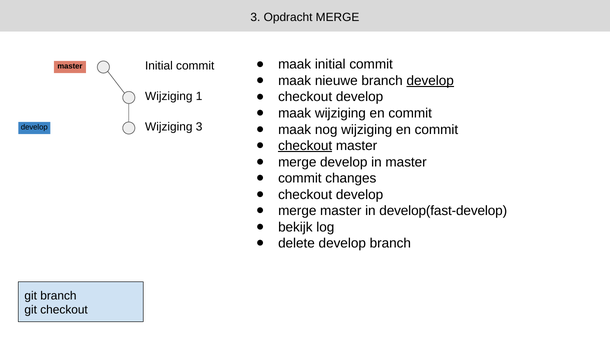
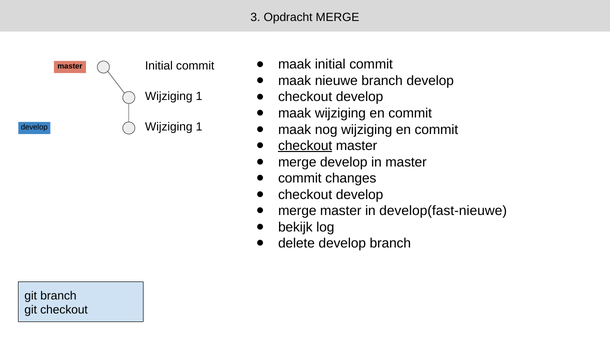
develop underline: present -> none (430, 81)
3: 3 -> 1 (199, 127)
develop(fast-develop: develop(fast-develop -> develop(fast-nieuwe (443, 211)
